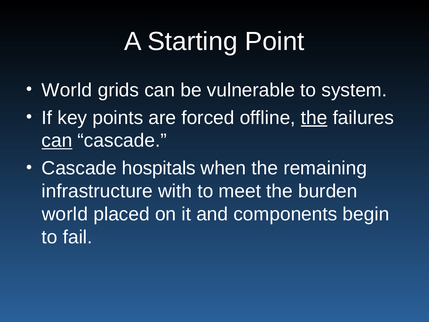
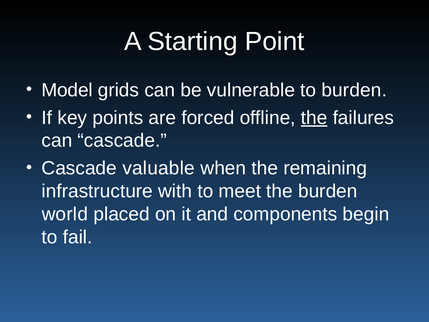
World: World -> Model (67, 90)
to system: system -> burden (354, 90)
can underline: present -> none (57, 141)
hospitals: hospitals -> valuable (159, 168)
